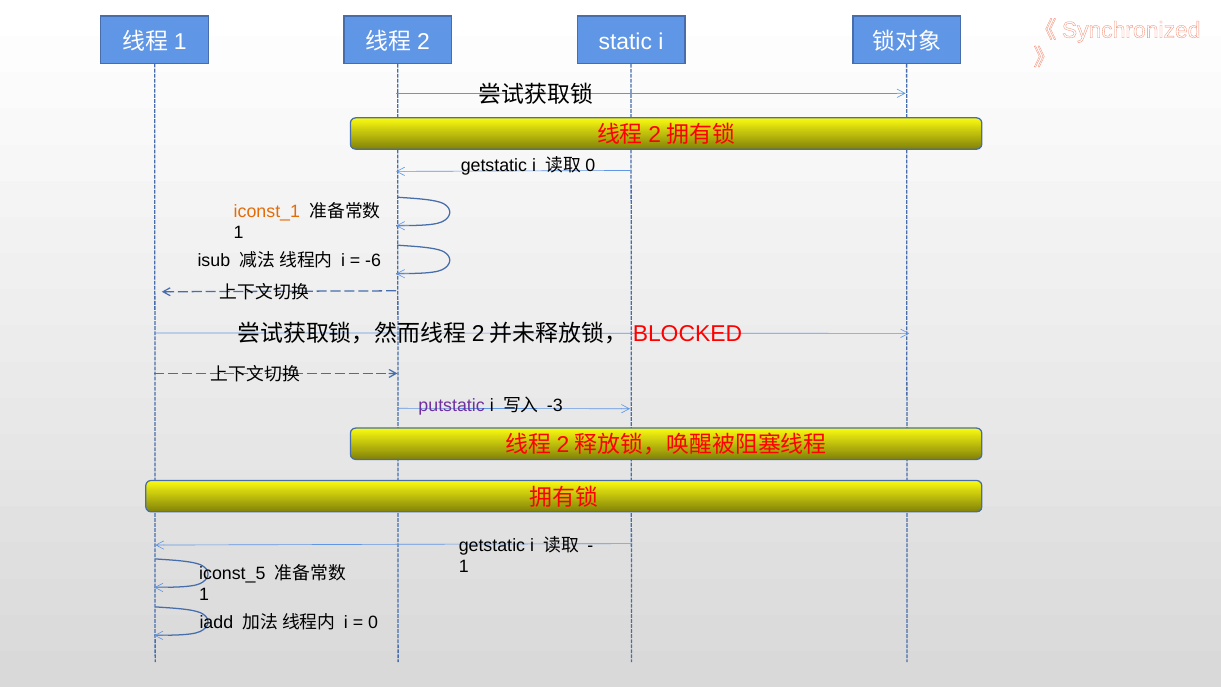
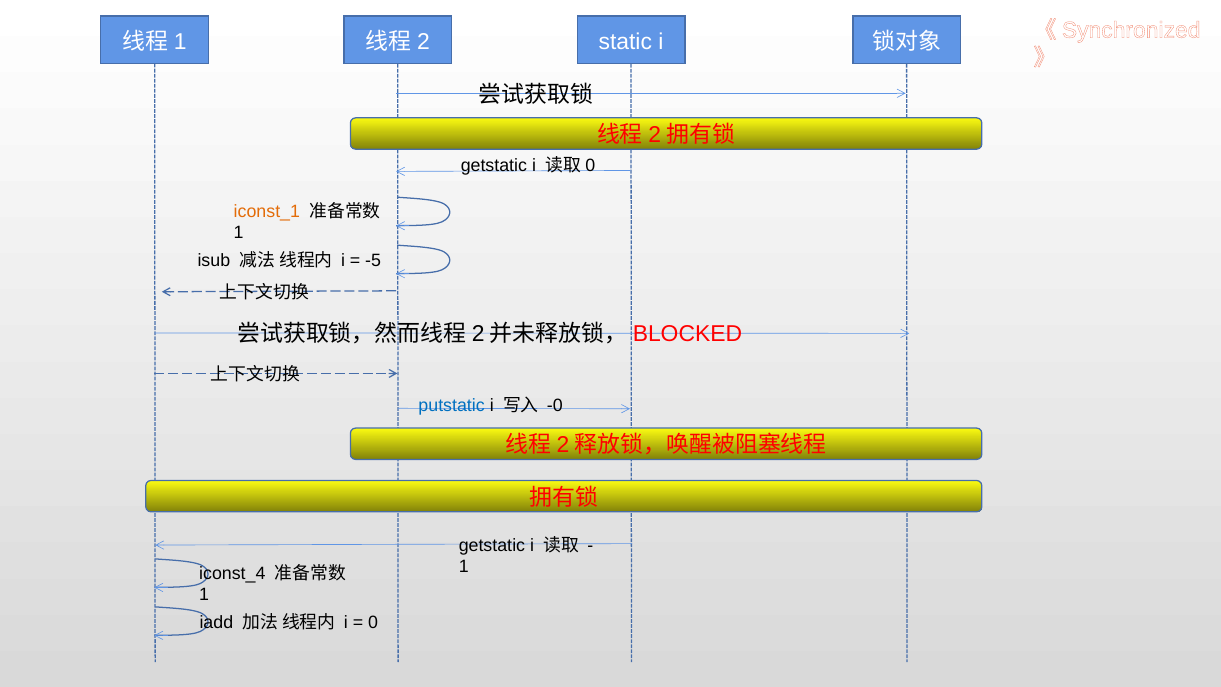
-6: -6 -> -5 (373, 260)
putstatic colour: purple -> blue (452, 405)
-3: -3 -> -0 (555, 405)
iconst_5: iconst_5 -> iconst_4 (232, 573)
